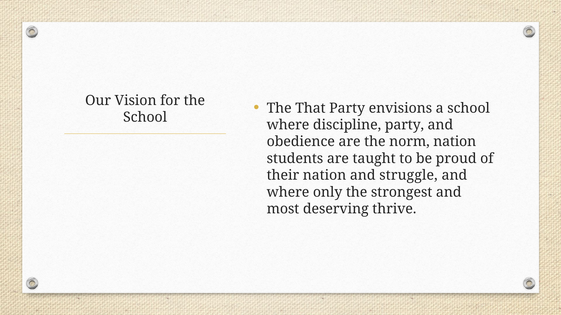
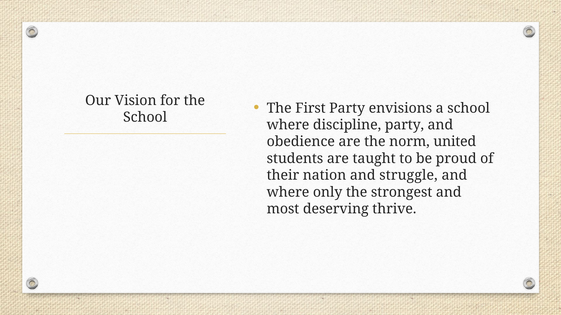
That: That -> First (310, 108)
norm nation: nation -> united (455, 142)
